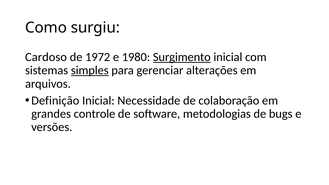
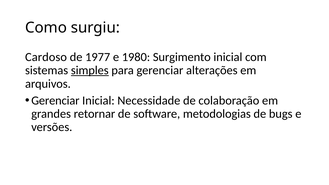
1972: 1972 -> 1977 (98, 57)
Surgimento underline: present -> none (182, 57)
Definição: Definição -> Gerenciar (55, 100)
controle: controle -> retornar (94, 114)
